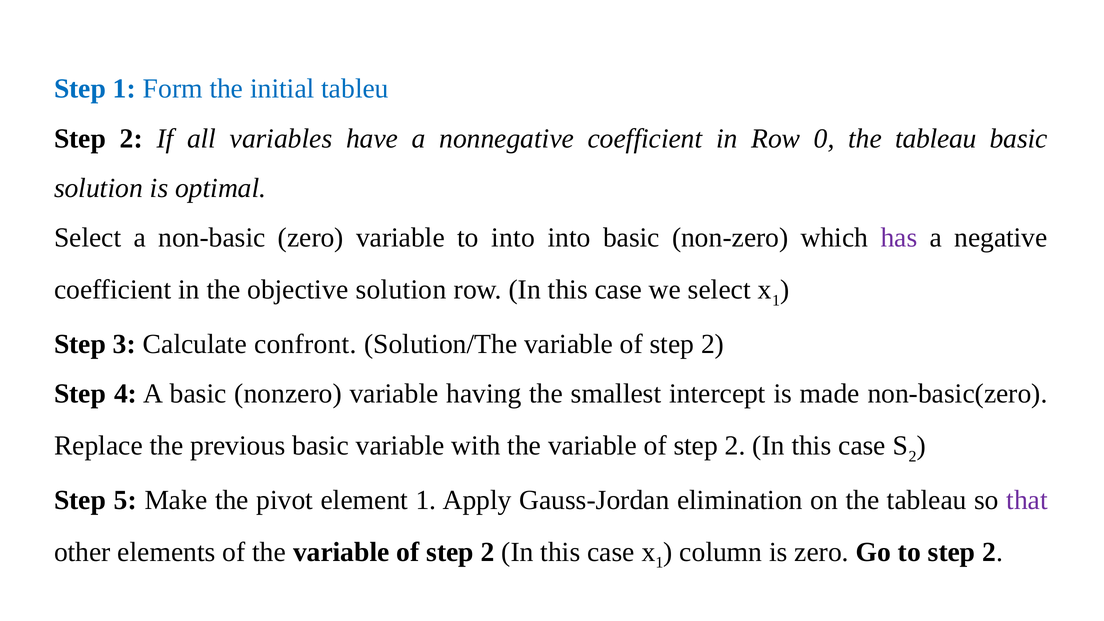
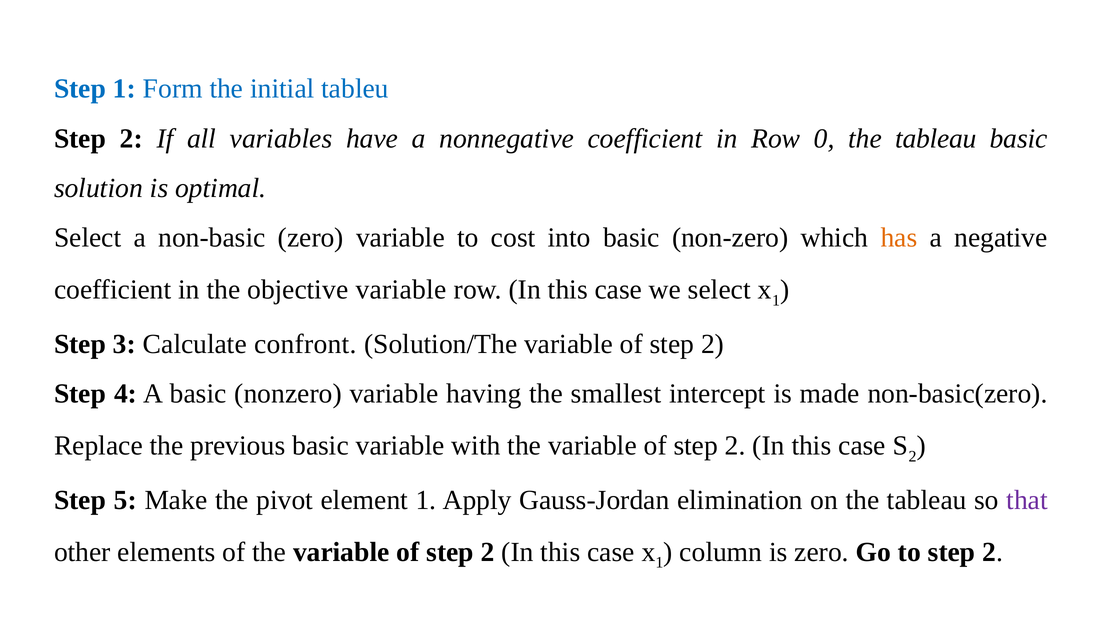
to into: into -> cost (513, 238)
has colour: purple -> orange (899, 238)
objective solution: solution -> variable (401, 290)
